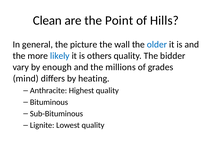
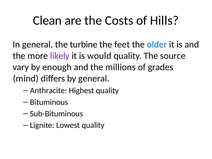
Point: Point -> Costs (119, 21)
picture: picture -> turbine (84, 44)
wall: wall -> feet (122, 44)
likely colour: blue -> purple (60, 56)
others: others -> would (99, 56)
bidder: bidder -> source (173, 56)
by heating: heating -> general (94, 78)
